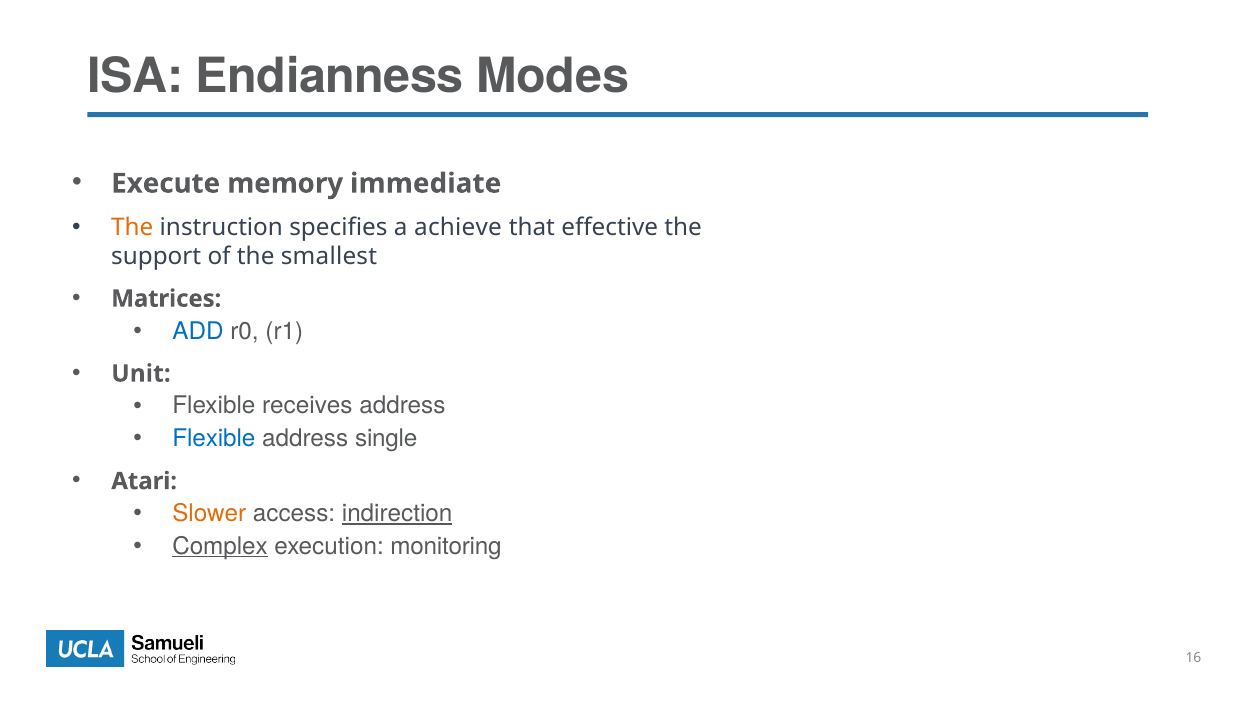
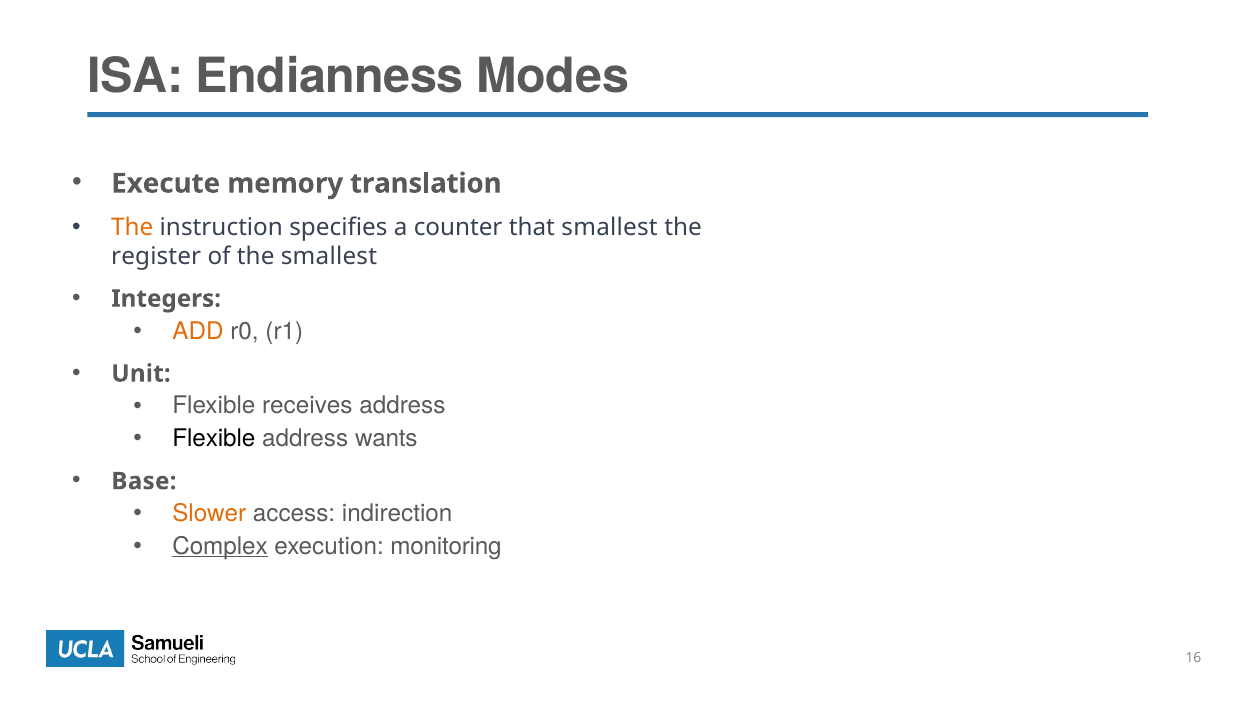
immediate: immediate -> translation (426, 183)
achieve: achieve -> counter (458, 227)
that effective: effective -> smallest (610, 227)
support: support -> register (156, 257)
Matrices: Matrices -> Integers (166, 299)
ADD colour: blue -> orange (198, 331)
Flexible colour: blue -> black (214, 439)
single: single -> wants (386, 439)
Atari: Atari -> Base (144, 481)
indirection underline: present -> none (397, 514)
